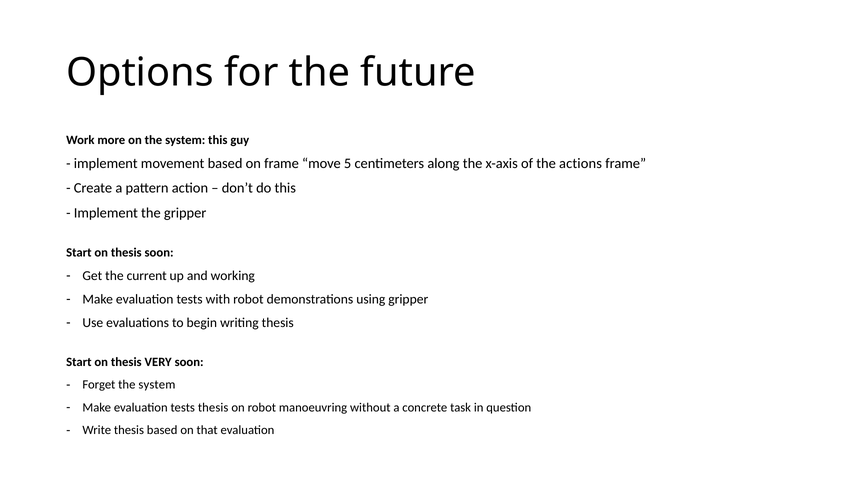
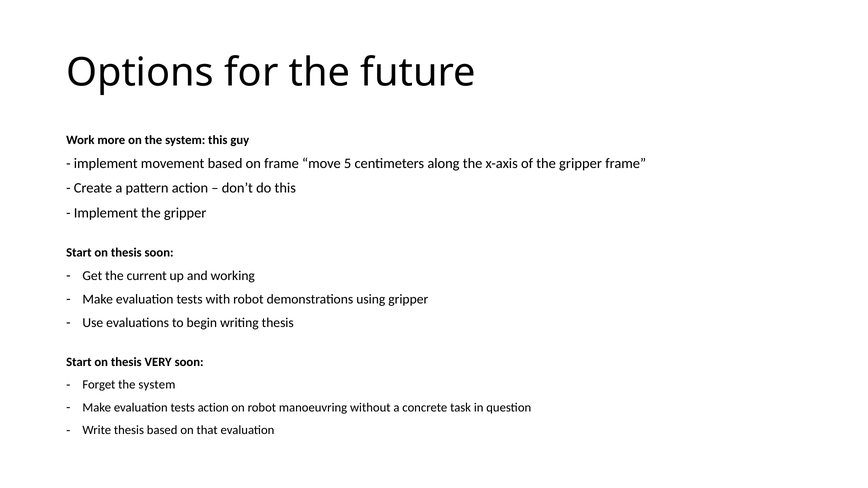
of the actions: actions -> gripper (581, 164)
tests thesis: thesis -> action (213, 408)
